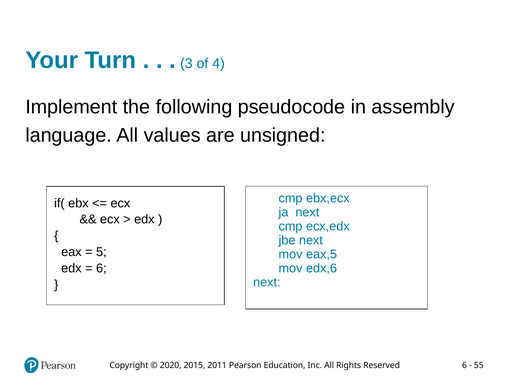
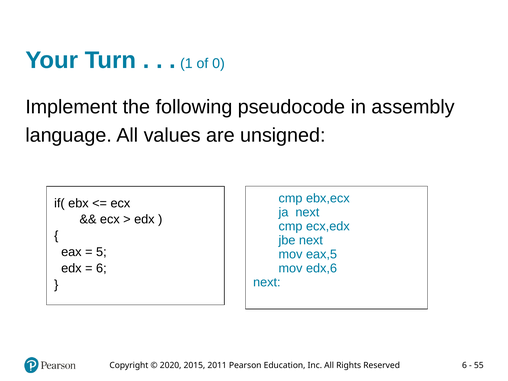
3: 3 -> 1 (186, 63)
4: 4 -> 0 (219, 63)
